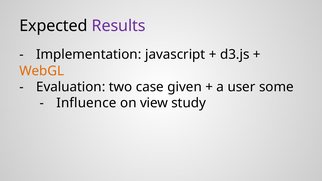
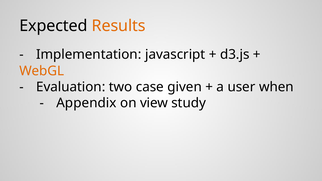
Results colour: purple -> orange (119, 26)
some: some -> when (276, 87)
Influence: Influence -> Appendix (86, 103)
